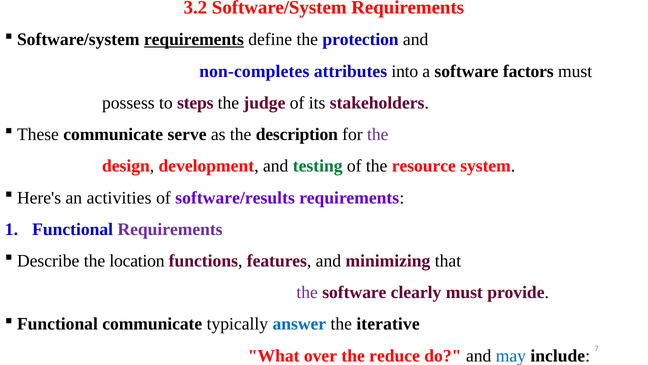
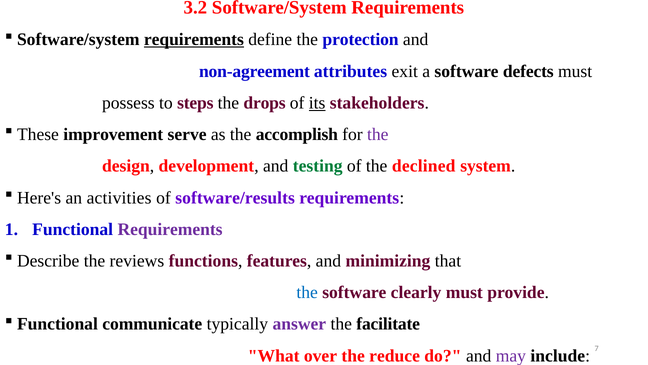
non-completes: non-completes -> non-agreement (254, 71)
into: into -> exit (405, 71)
factors: factors -> defects (528, 71)
judge: judge -> drops (265, 103)
its underline: none -> present (317, 103)
communicate: communicate -> improvement (113, 134)
description: description -> accomplish (297, 134)
resource: resource -> declined (424, 166)
location: location -> reviews (137, 261)
the colour: purple -> blue (307, 292)
answer colour: blue -> purple (299, 324)
iterative: iterative -> facilitate (388, 324)
may colour: blue -> purple (511, 355)
